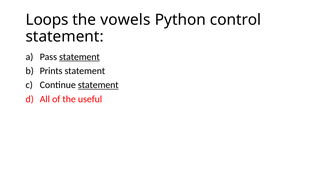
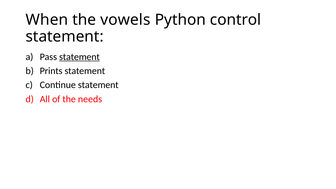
Loops: Loops -> When (47, 20)
statement underline: present -> none (98, 85)
useful: useful -> needs (90, 99)
